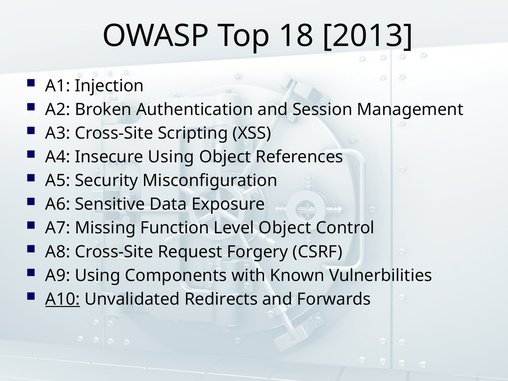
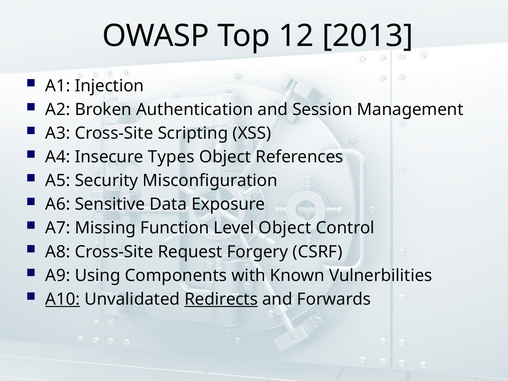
18: 18 -> 12 (296, 36)
Insecure Using: Using -> Types (171, 157)
Redirects underline: none -> present (221, 299)
